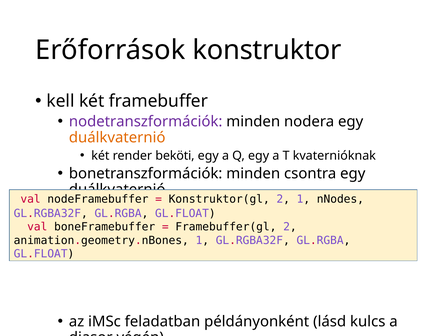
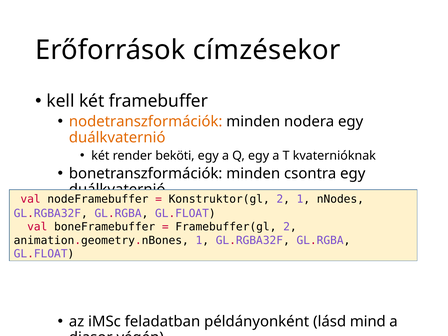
konstruktor: konstruktor -> címzésekor (267, 50)
nodetranszformációk colour: purple -> orange (146, 122)
kulcs: kulcs -> mind (368, 321)
